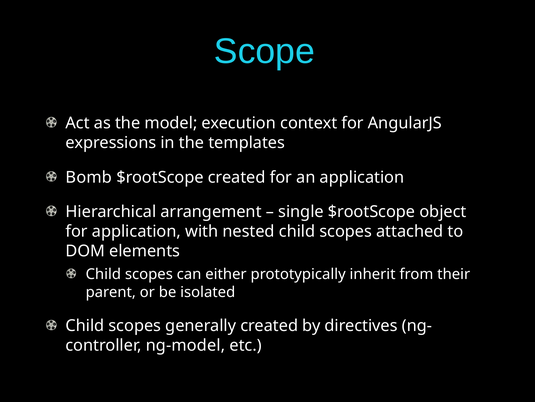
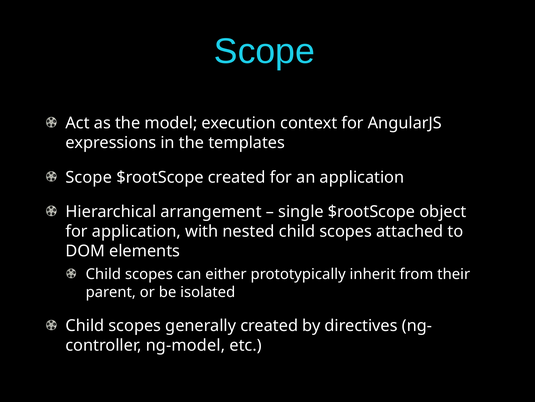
Bomb: Bomb -> Scope (89, 177)
